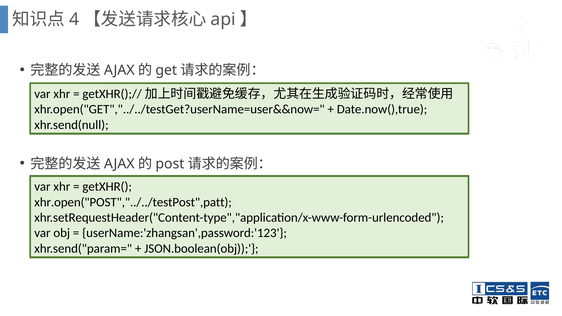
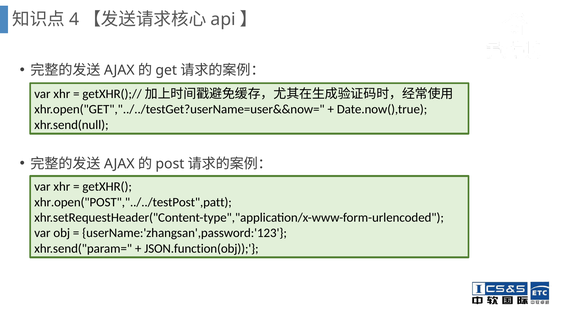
JSON.boolean(obj: JSON.boolean(obj -> JSON.function(obj (201, 249)
